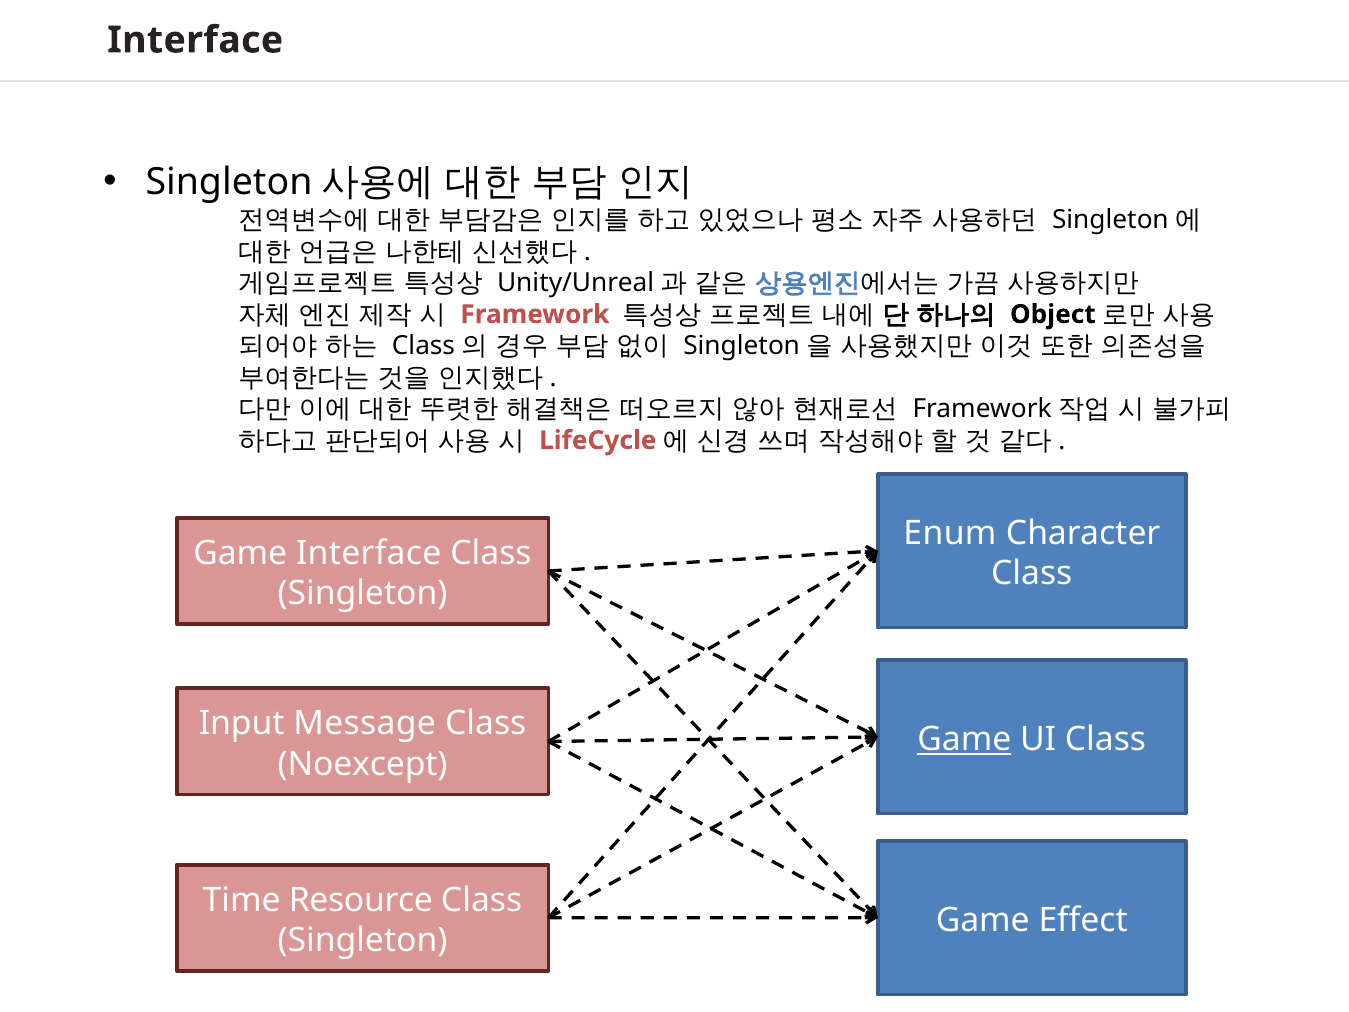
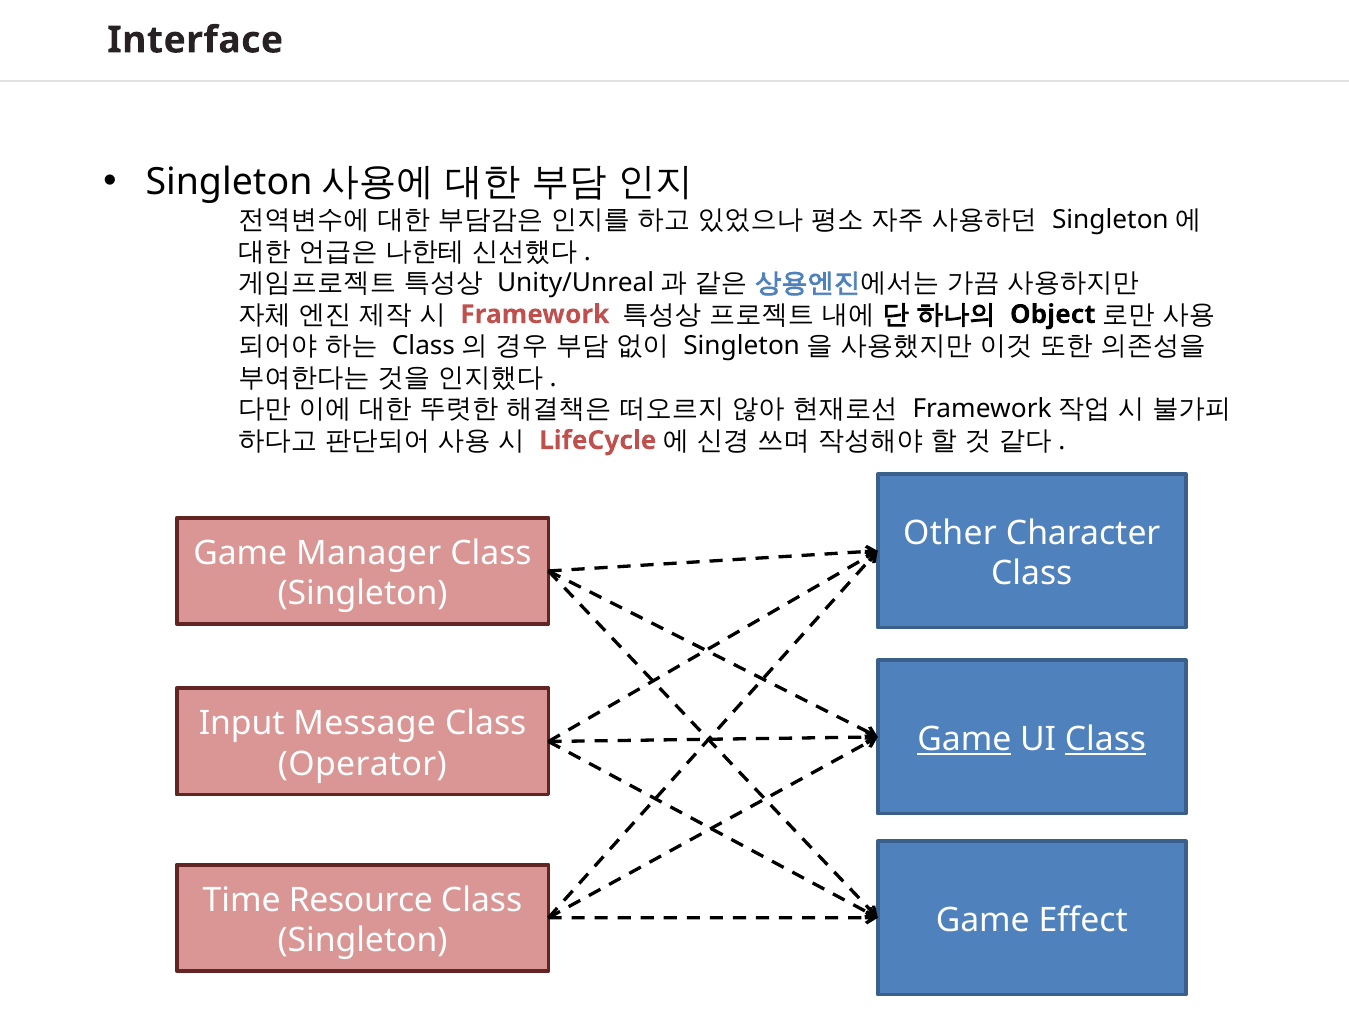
Enum: Enum -> Other (950, 533)
Game Interface: Interface -> Manager (369, 553)
Class underline: none -> present (1105, 739)
Noexcept: Noexcept -> Operator (362, 764)
